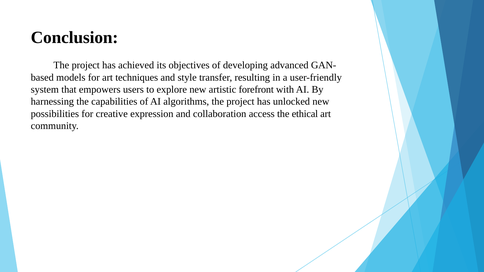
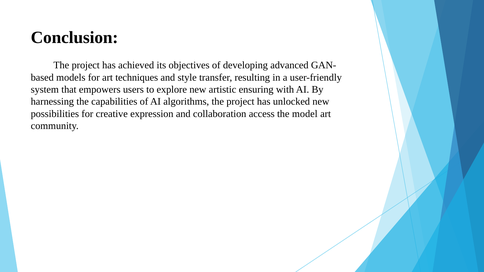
forefront: forefront -> ensuring (256, 90)
ethical: ethical -> model (305, 114)
